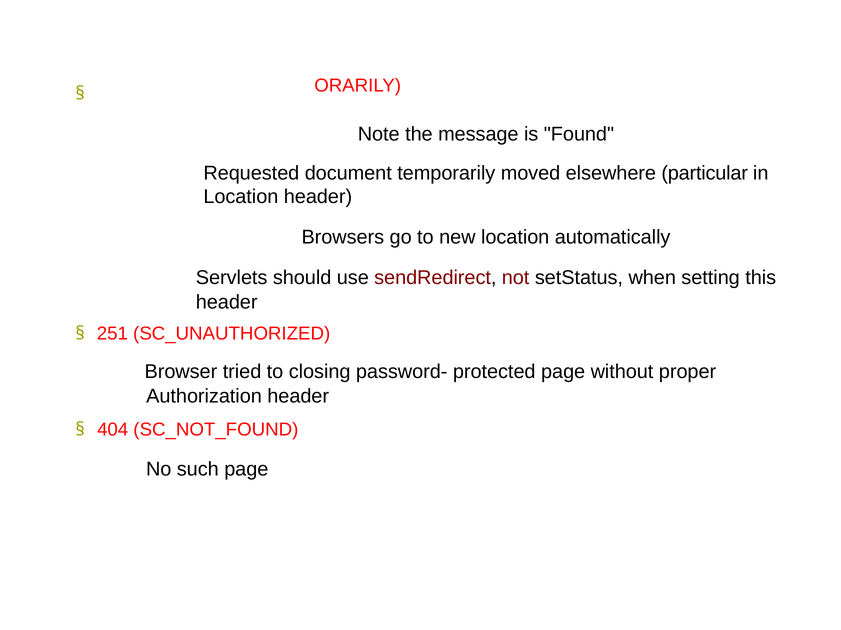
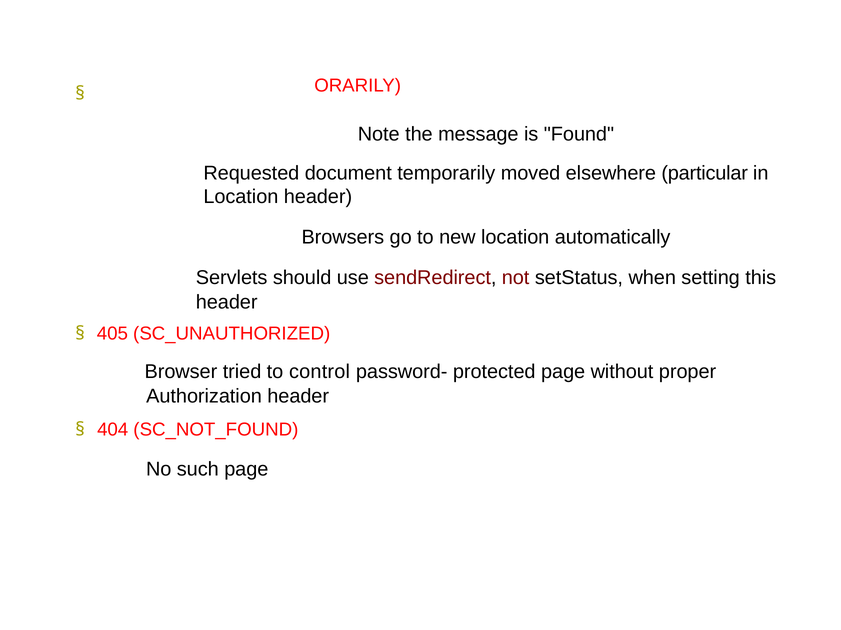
251: 251 -> 405 (112, 334)
closing: closing -> control (320, 372)
